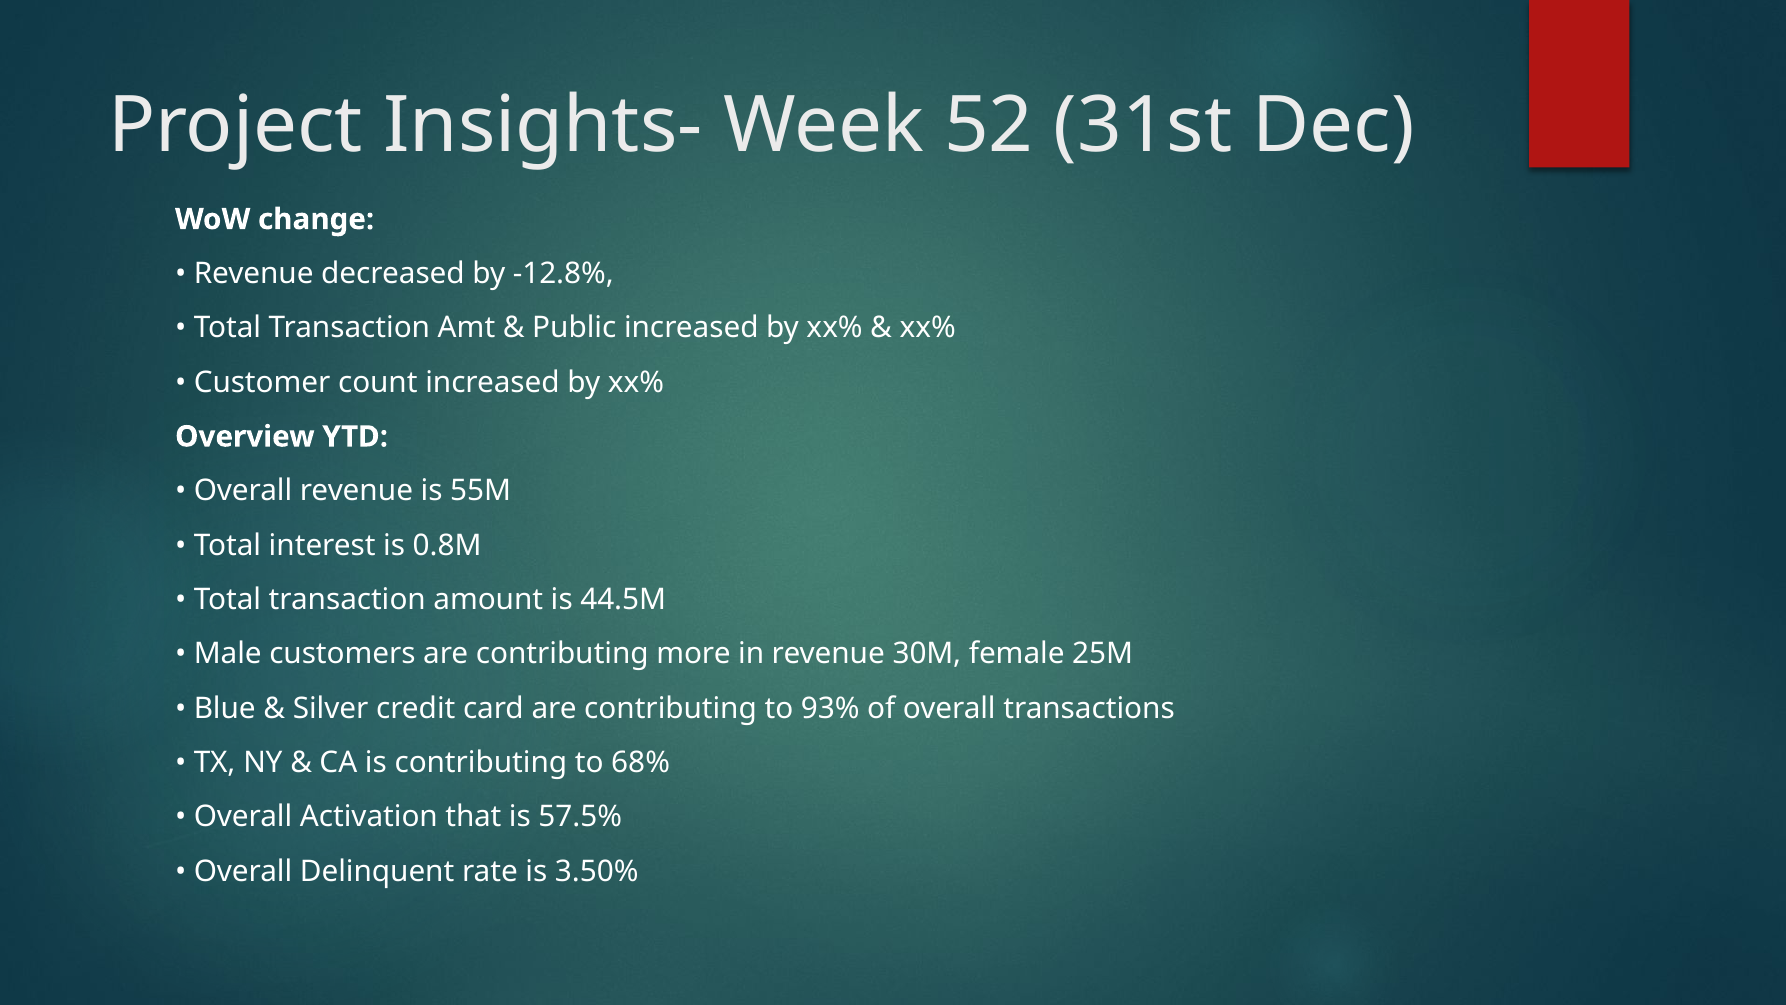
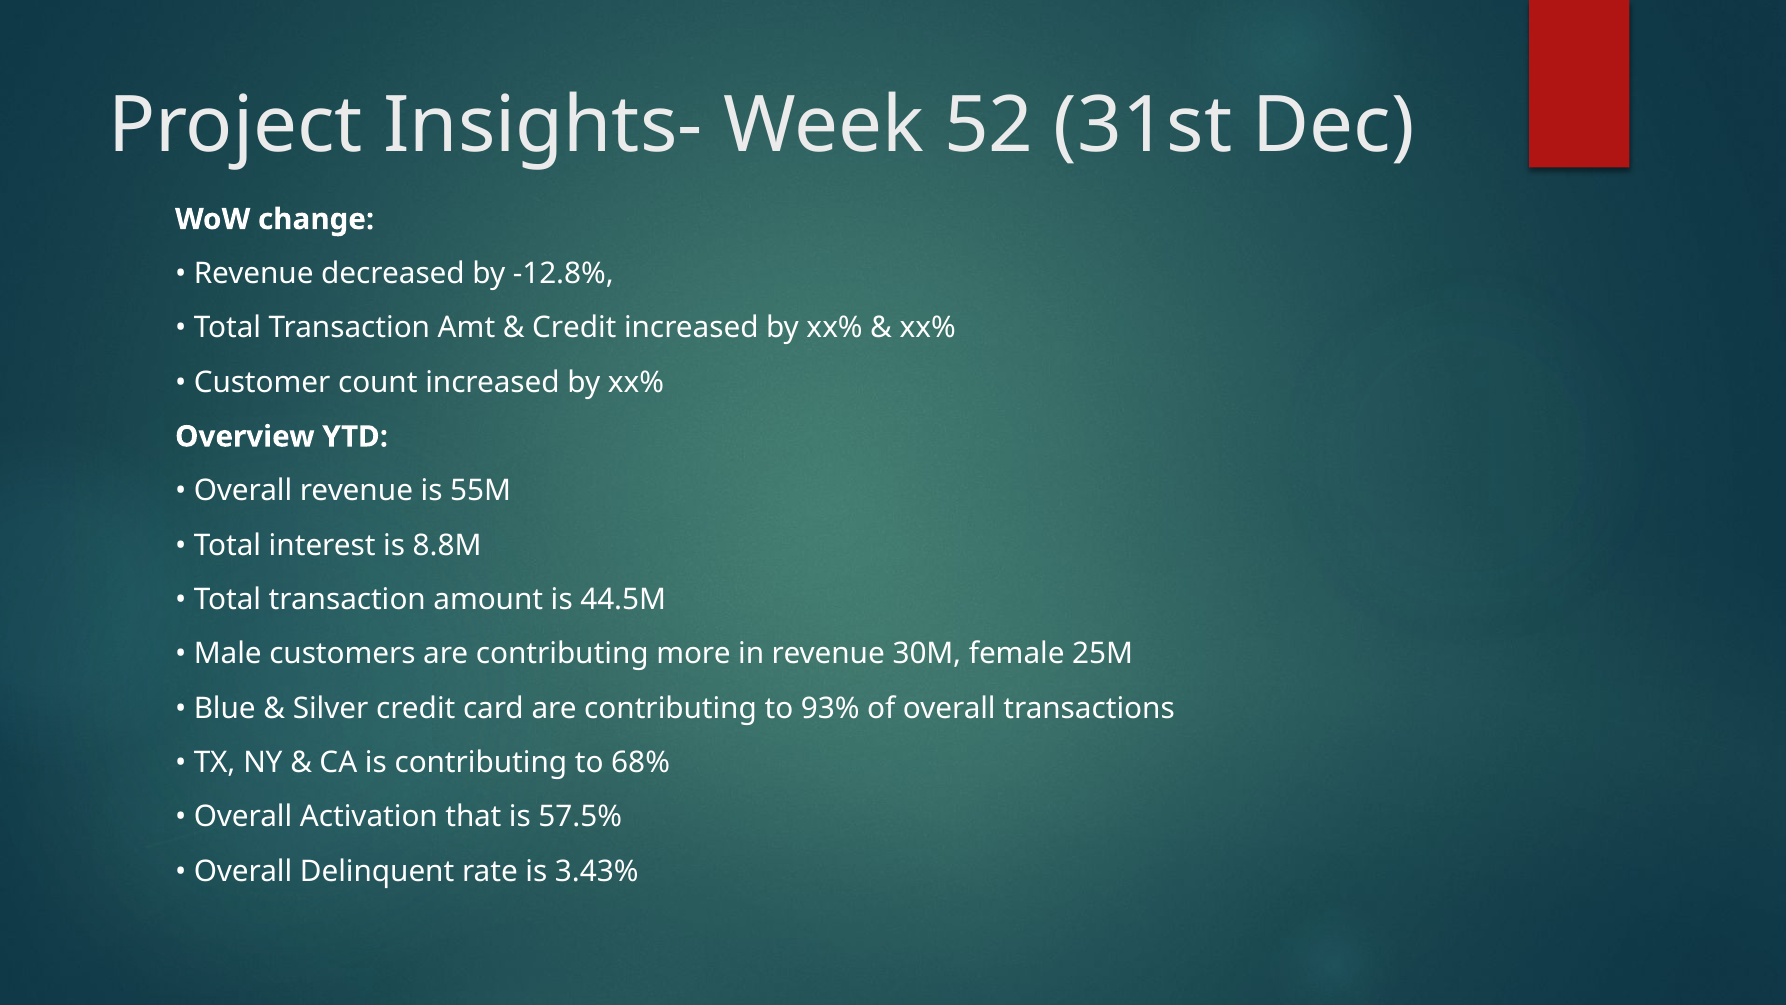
Public: Public -> Credit (574, 328)
0.8M: 0.8M -> 8.8M (447, 545)
3.50%: 3.50% -> 3.43% (597, 871)
